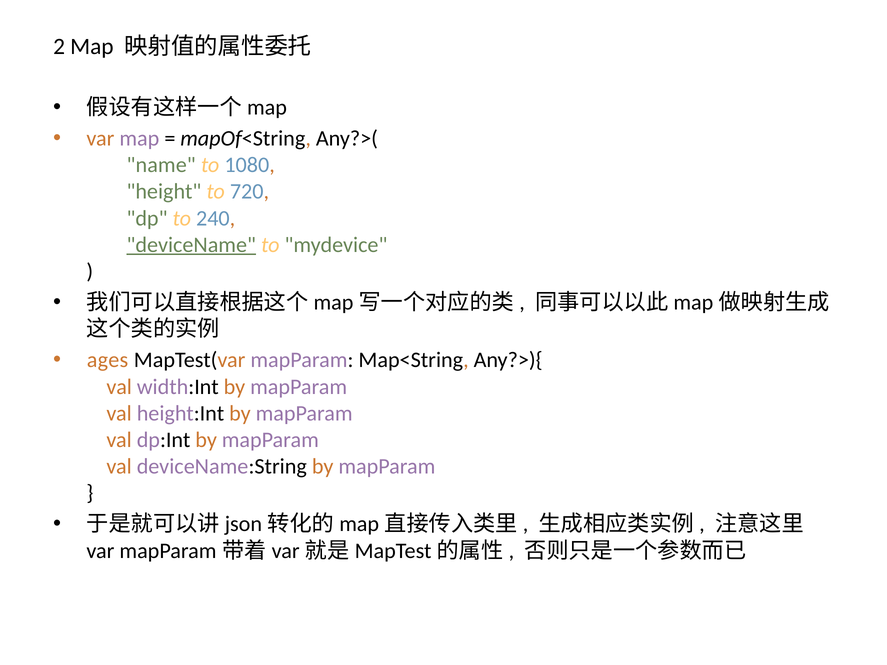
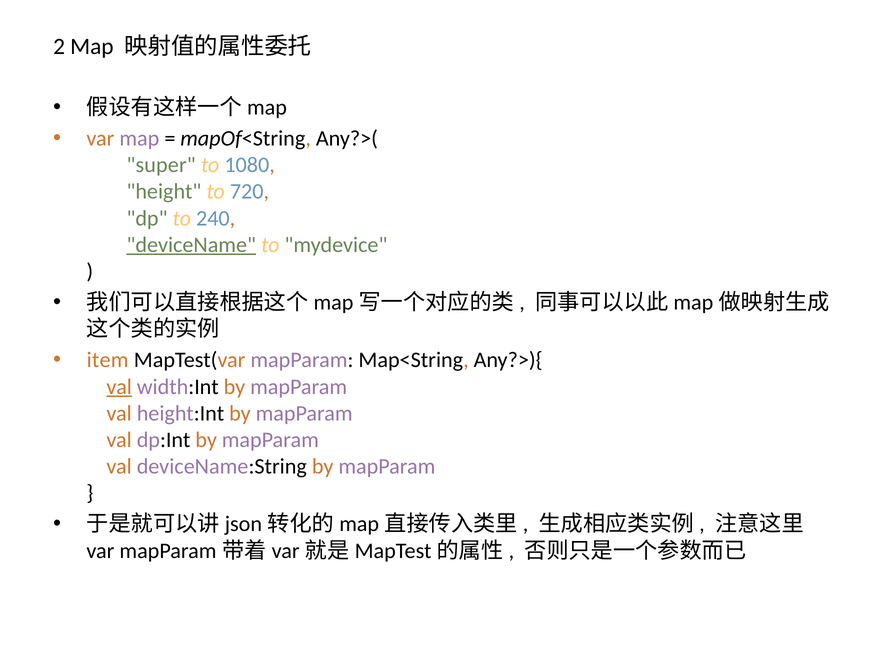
name: name -> super (161, 165)
ages: ages -> item (108, 360)
val underline: none -> present (119, 387)
